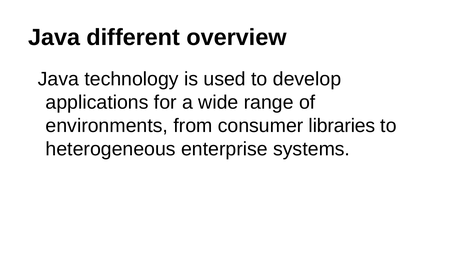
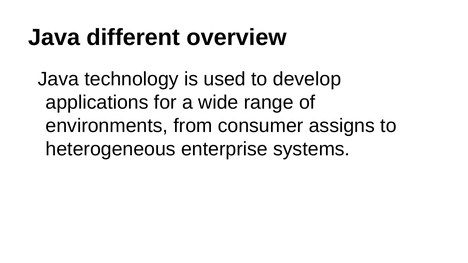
libraries: libraries -> assigns (342, 126)
